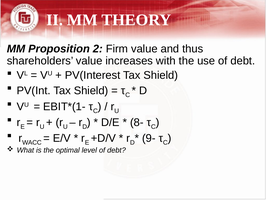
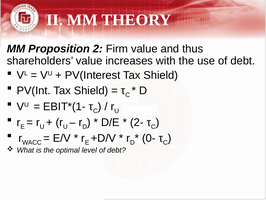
8-: 8- -> 2- (137, 122)
9-: 9- -> 0- (149, 138)
